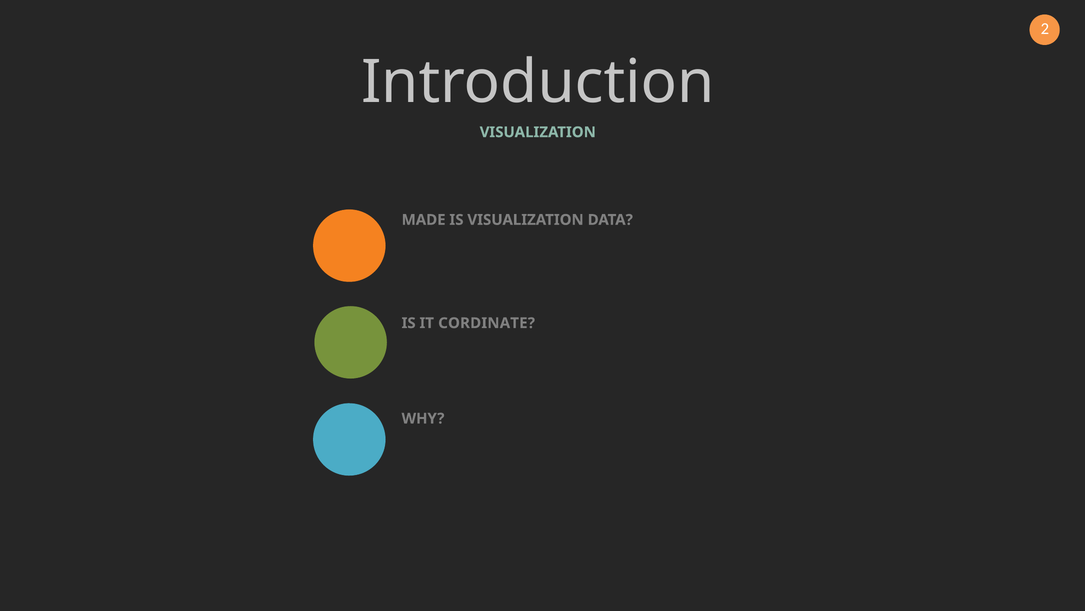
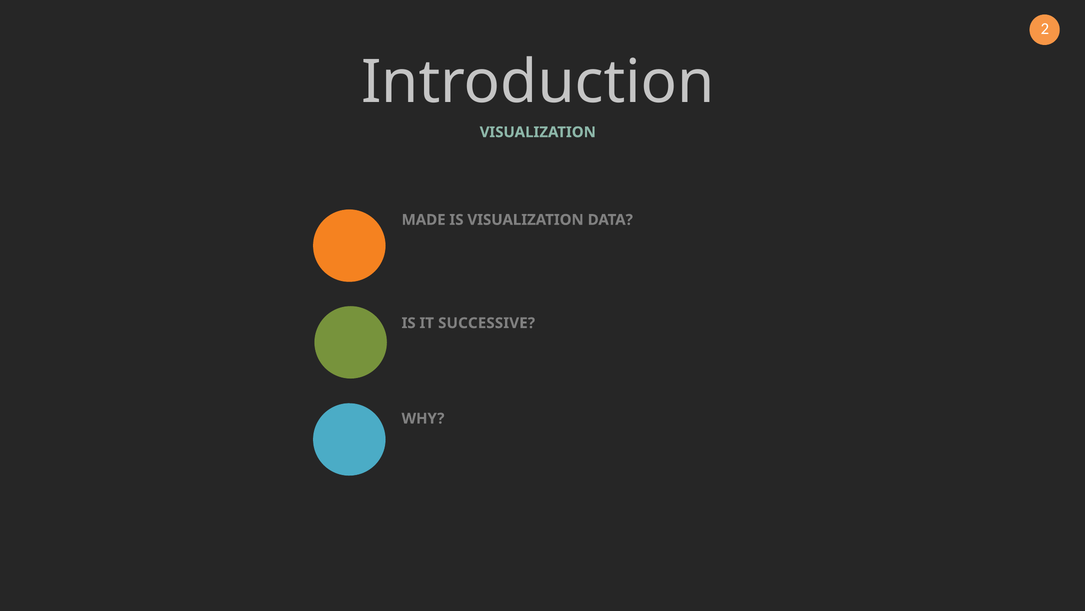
CORDINATE: CORDINATE -> SUCCESSIVE (487, 323)
